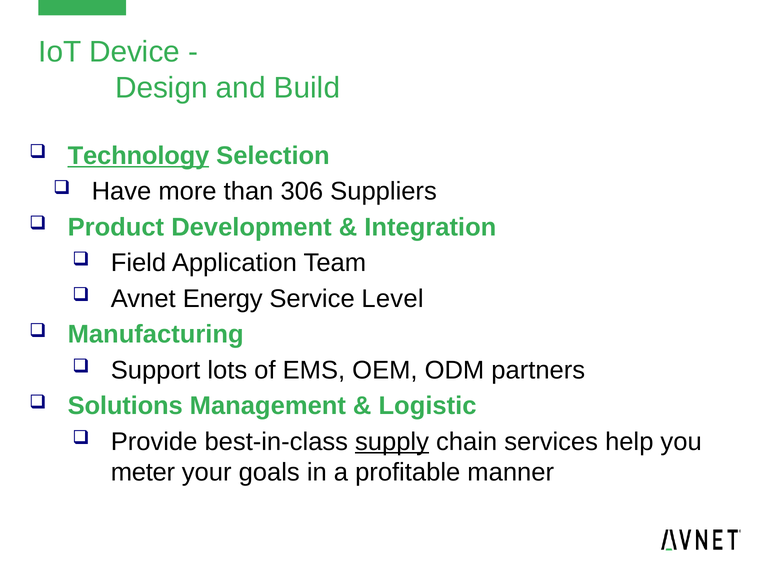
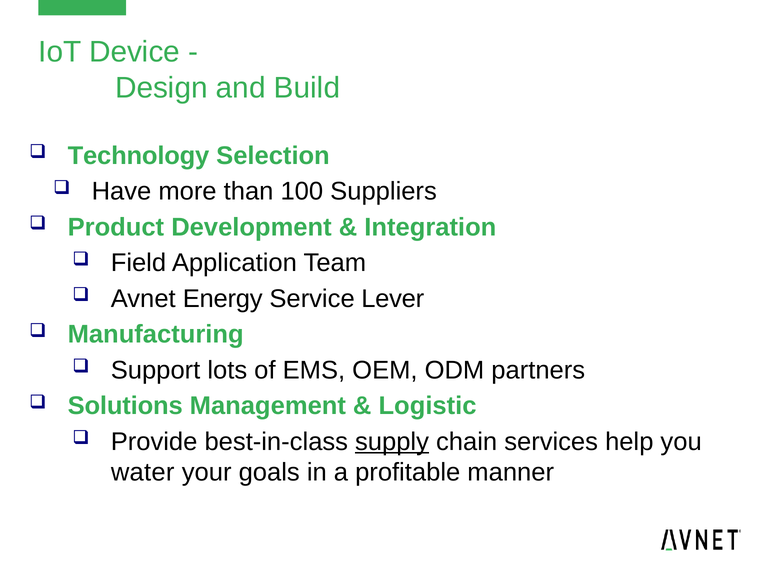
Technology underline: present -> none (138, 156)
306: 306 -> 100 (302, 191)
Level: Level -> Lever (393, 299)
meter: meter -> water (143, 473)
